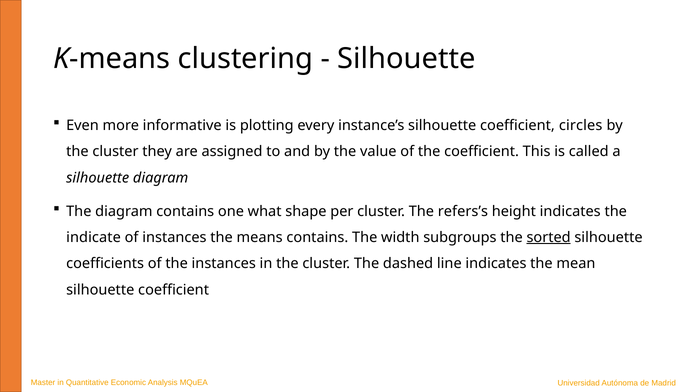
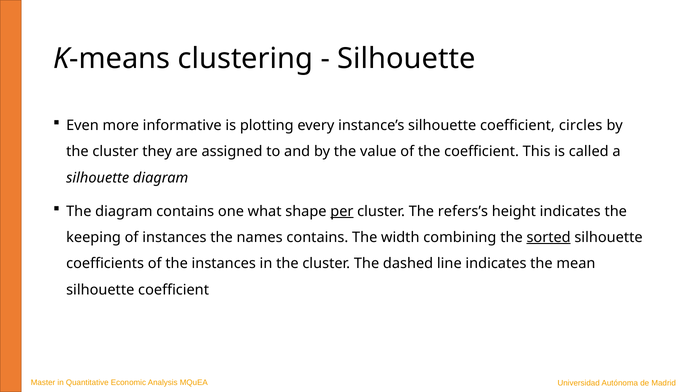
per underline: none -> present (342, 211)
indicate: indicate -> keeping (94, 237)
means: means -> names (260, 237)
subgroups: subgroups -> combining (460, 237)
